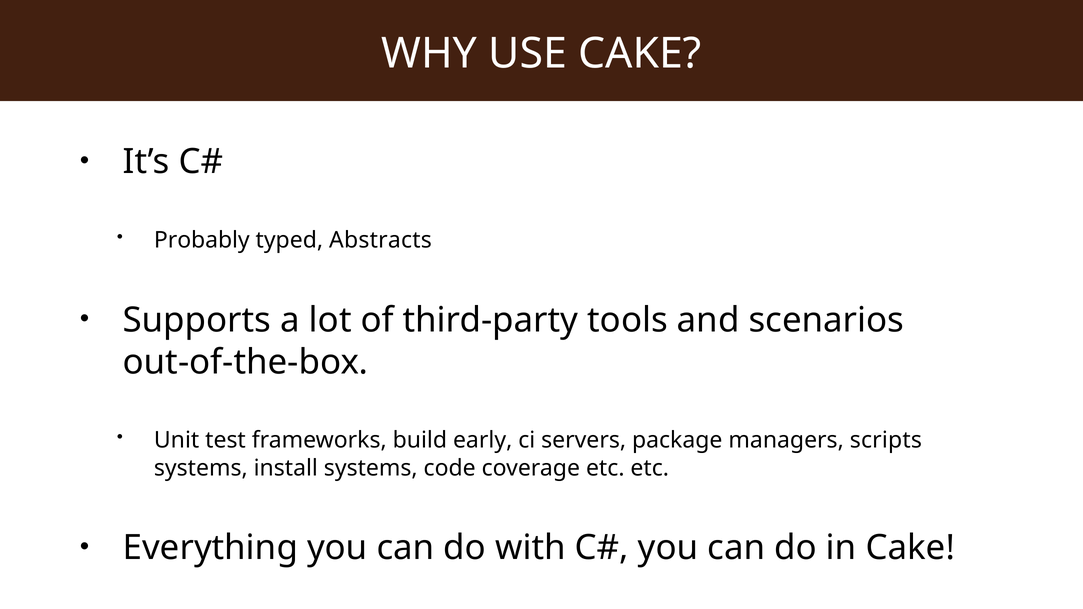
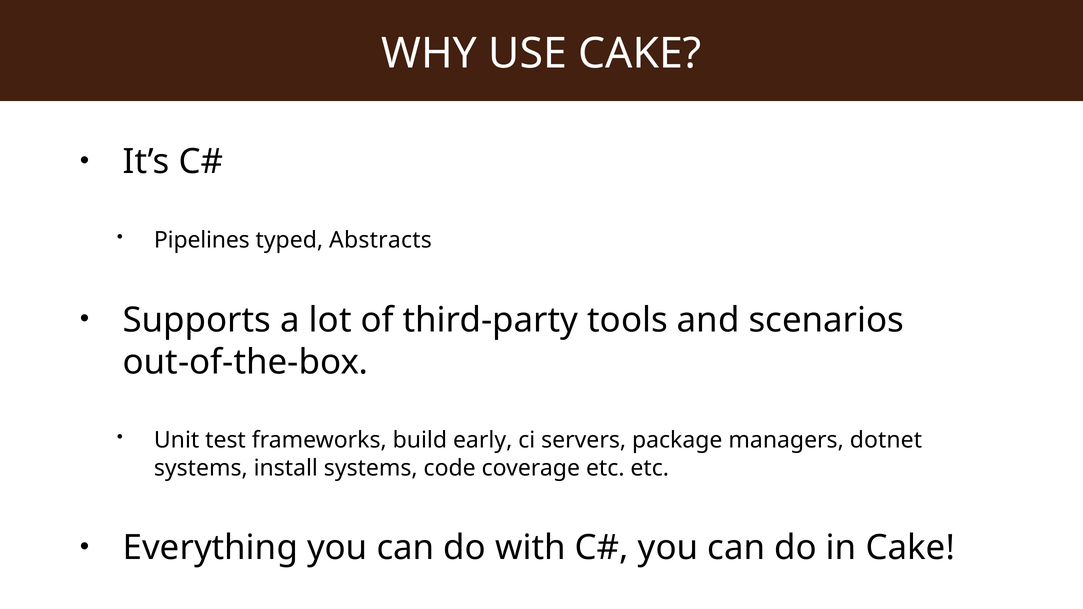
Probably: Probably -> Pipelines (202, 240)
scripts: scripts -> dotnet (886, 440)
